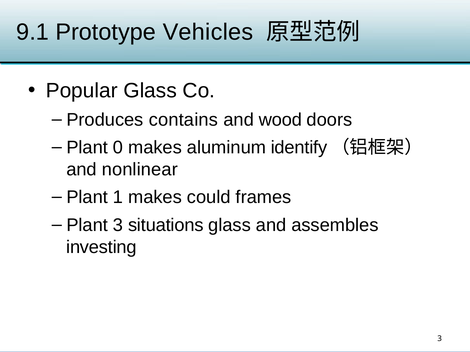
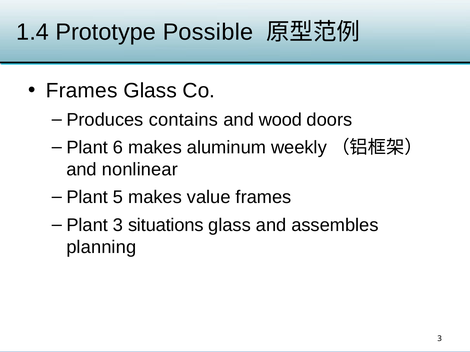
9.1: 9.1 -> 1.4 (33, 32)
Vehicles: Vehicles -> Possible (208, 32)
Popular: Popular -> Frames (82, 91)
0: 0 -> 6 (118, 148)
identify: identify -> weekly (299, 148)
1: 1 -> 5 (118, 198)
could: could -> value (209, 198)
investing: investing -> planning (101, 247)
